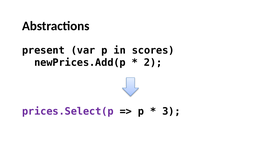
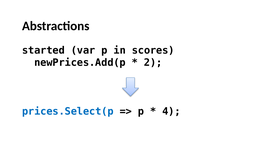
present: present -> started (43, 50)
prices.Select(p colour: purple -> blue (68, 111)
3: 3 -> 4 (171, 111)
